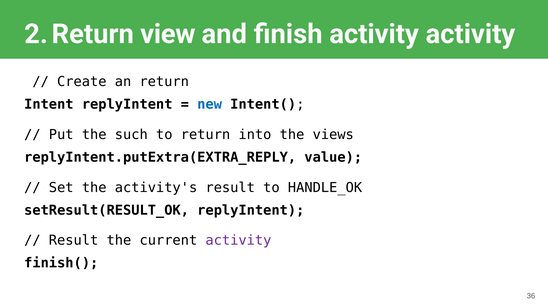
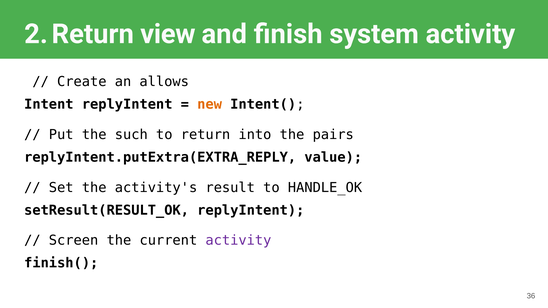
finish activity: activity -> system (374, 34)
an return: return -> allows (164, 82)
new colour: blue -> orange (210, 104)
views: views -> pairs (333, 135)
Result: Result -> Screen (74, 241)
